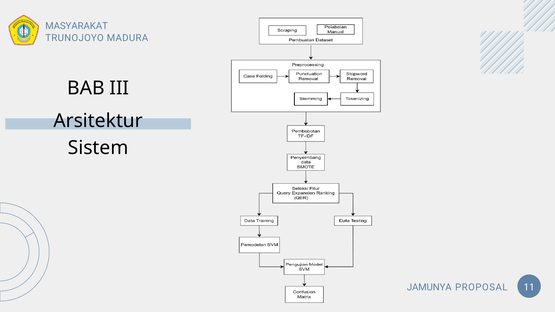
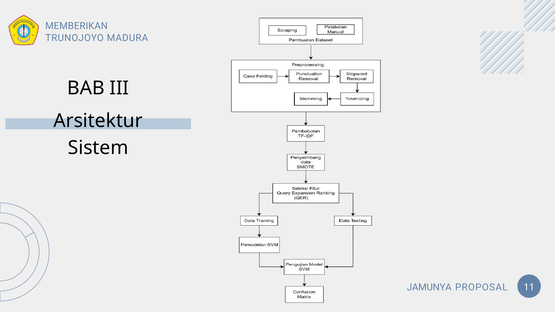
MASYARAKAT: MASYARAKAT -> MEMBERIKAN (77, 26)
